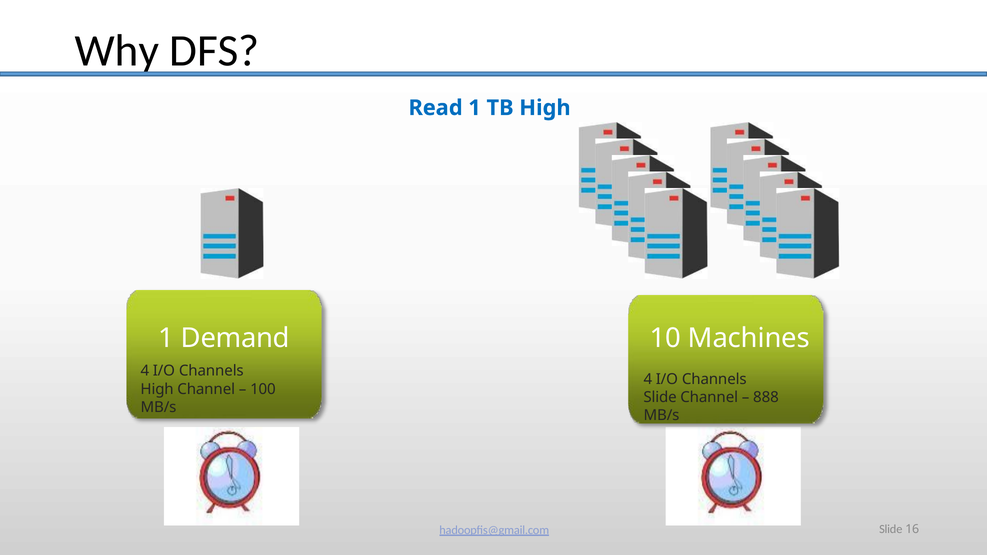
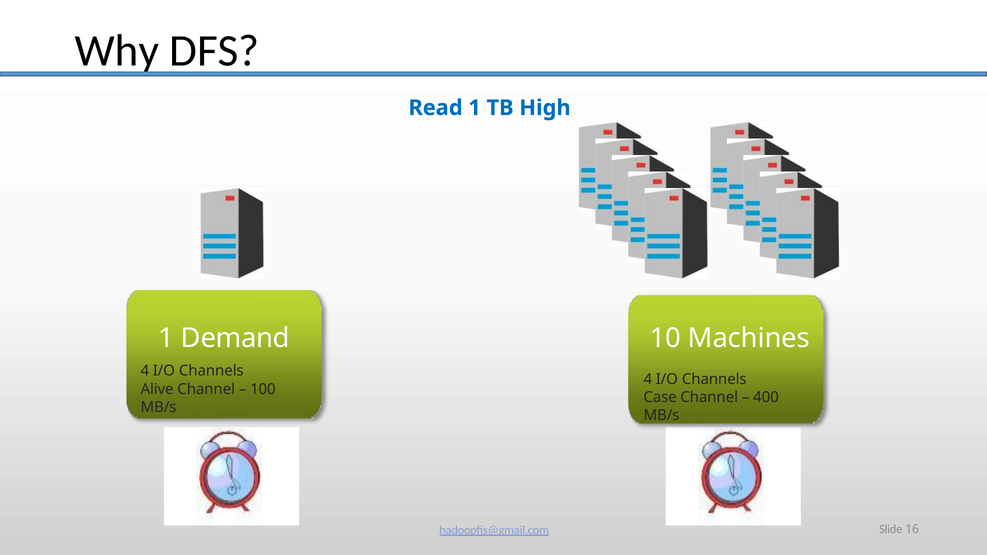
High: High -> Alive (157, 389)
Slide: Slide -> Case (660, 397)
888: 888 -> 400 (766, 397)
